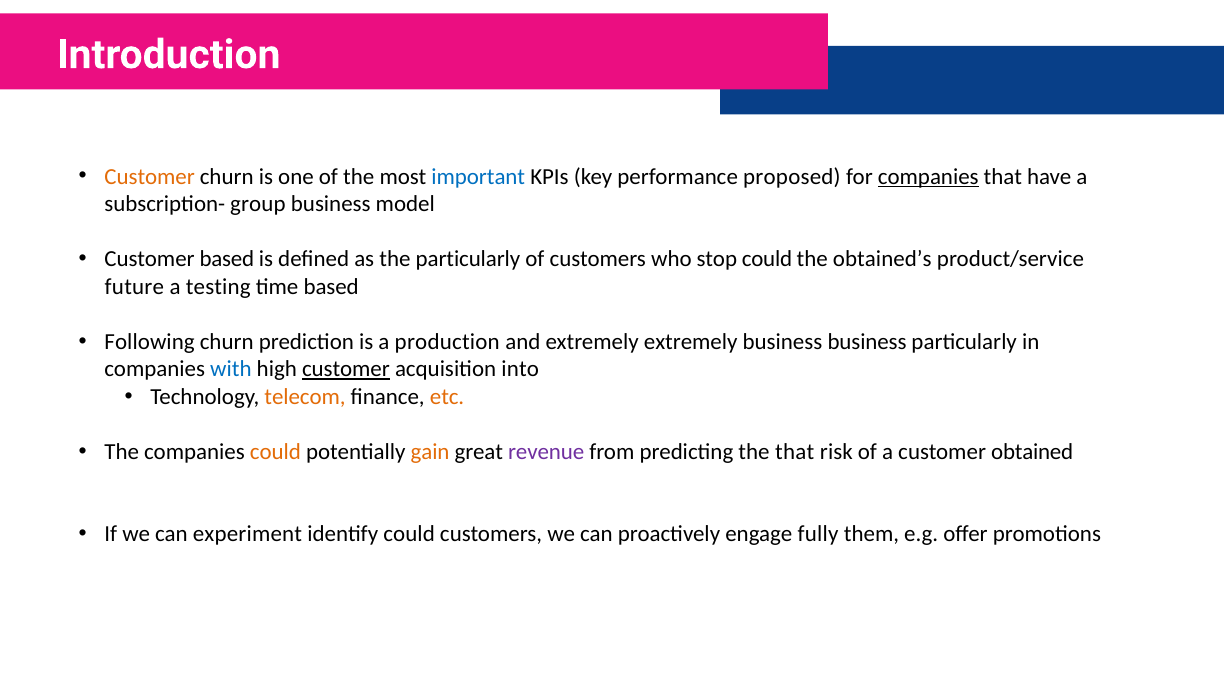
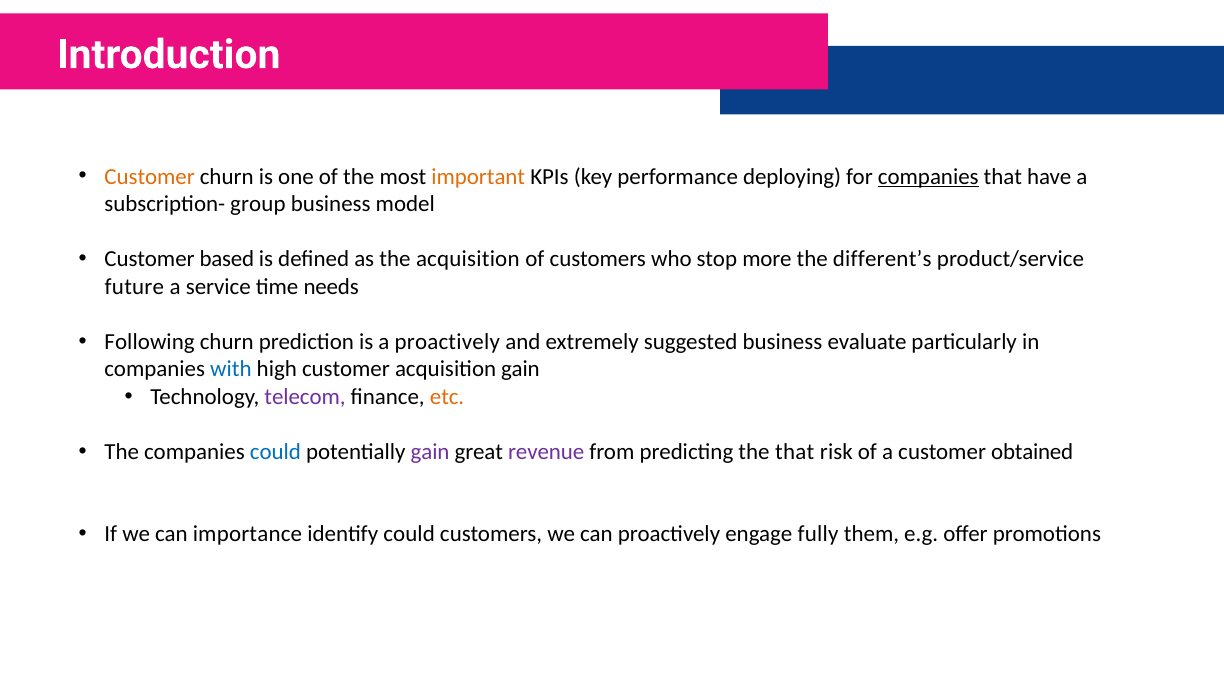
important colour: blue -> orange (478, 177)
proposed: proposed -> deploying (792, 177)
the particularly: particularly -> acquisition (468, 259)
stop could: could -> more (767, 259)
obtained’s: obtained’s -> different’s (882, 259)
testing: testing -> service (218, 287)
time based: based -> needs (331, 287)
a production: production -> proactively (447, 342)
extremely extremely: extremely -> suggested (691, 342)
business business: business -> evaluate (867, 342)
customer underline: present -> none (346, 370)
acquisition into: into -> gain (520, 370)
telecom colour: orange -> purple (305, 397)
could colour: orange -> blue (275, 452)
gain colour: orange -> purple (430, 452)
experiment: experiment -> importance (247, 535)
